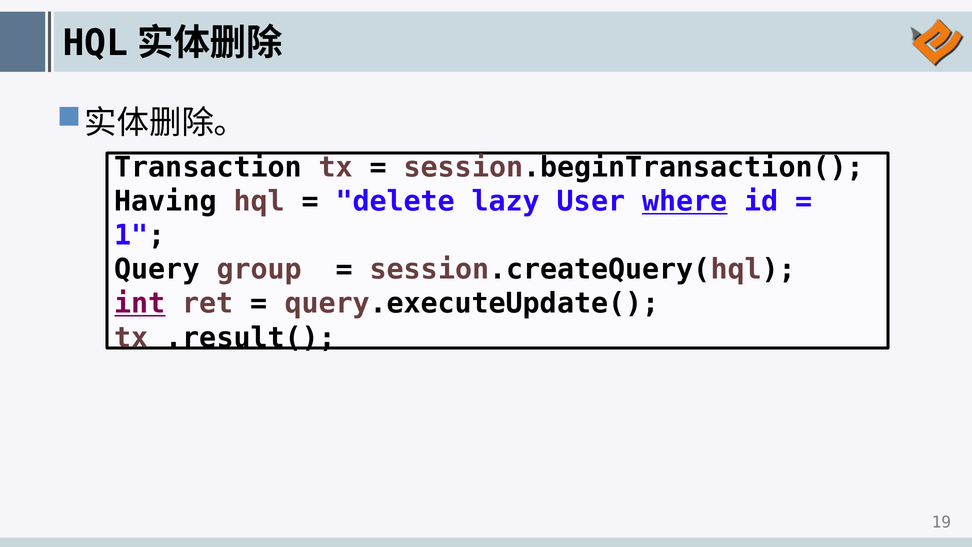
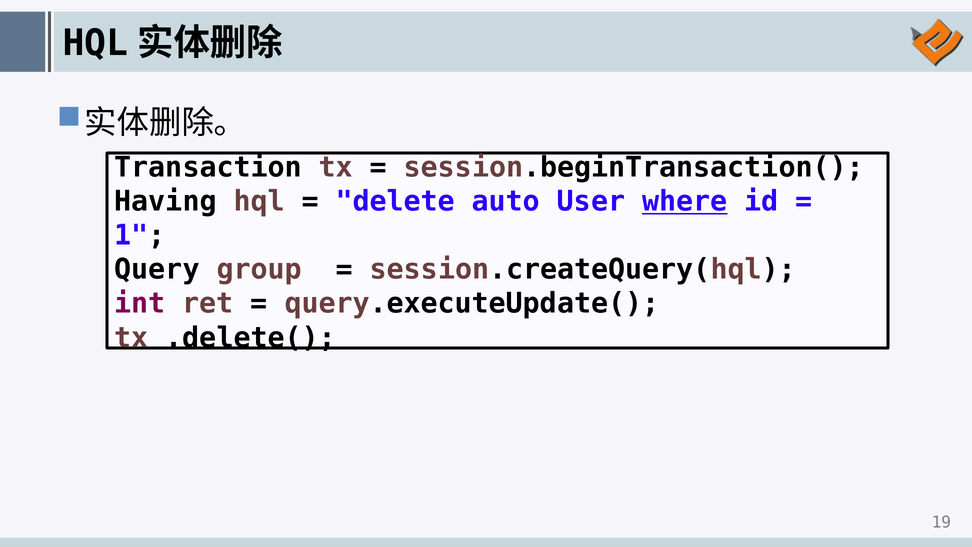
lazy: lazy -> auto (506, 201)
int underline: present -> none (140, 303)
.result(: .result( -> .delete( (251, 337)
